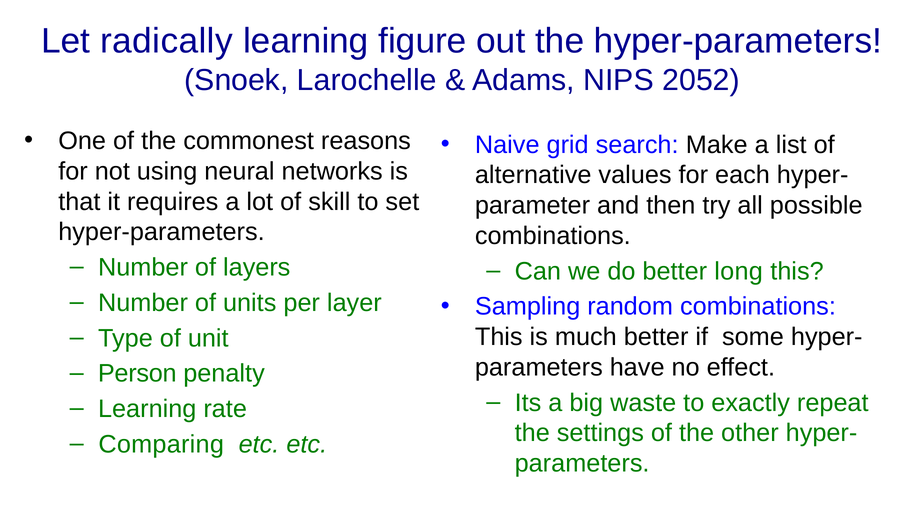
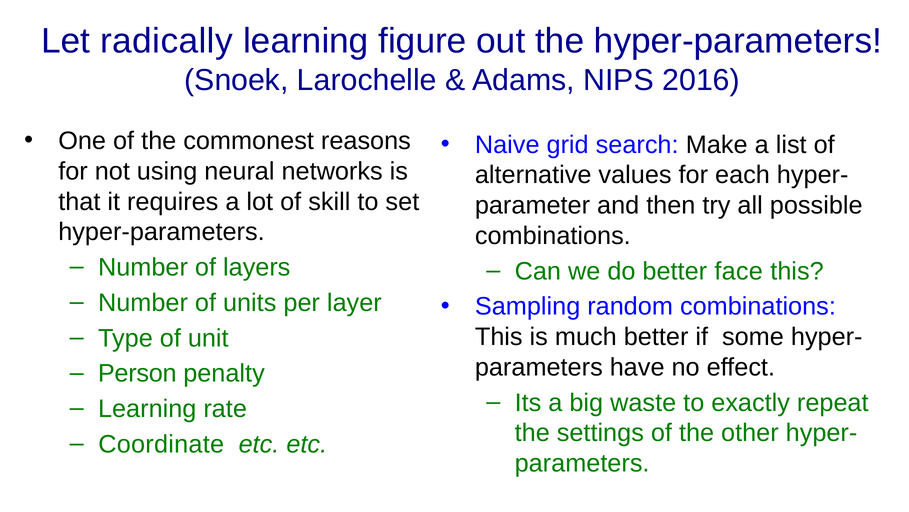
2052: 2052 -> 2016 (701, 80)
long: long -> face (739, 271)
Comparing: Comparing -> Coordinate (161, 444)
